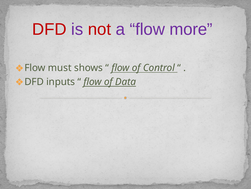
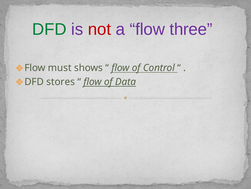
DFD colour: red -> green (49, 29)
more: more -> three (191, 29)
inputs: inputs -> stores (61, 81)
